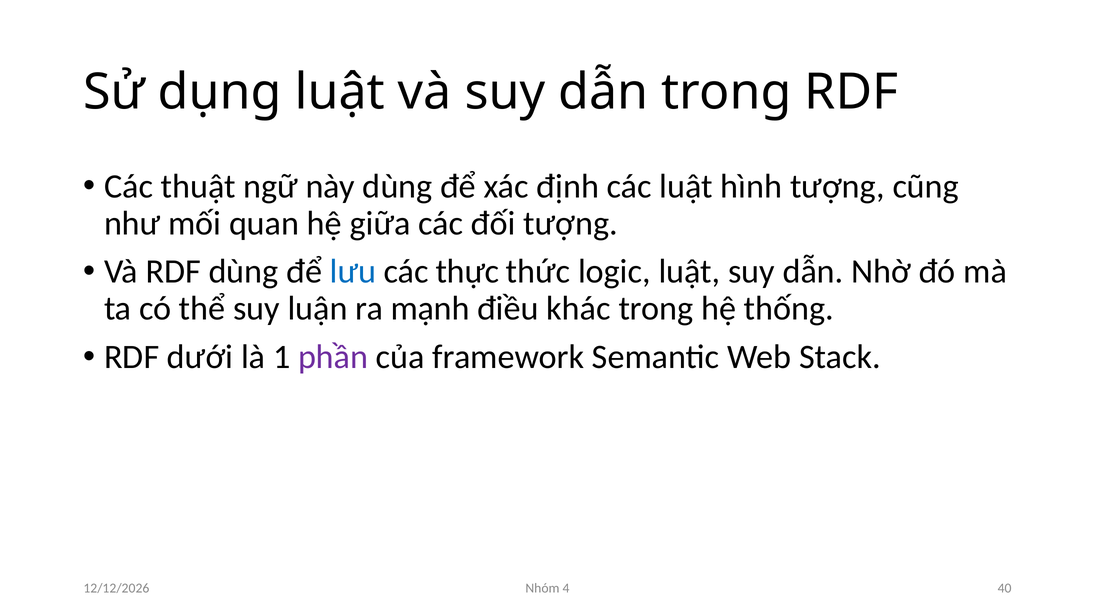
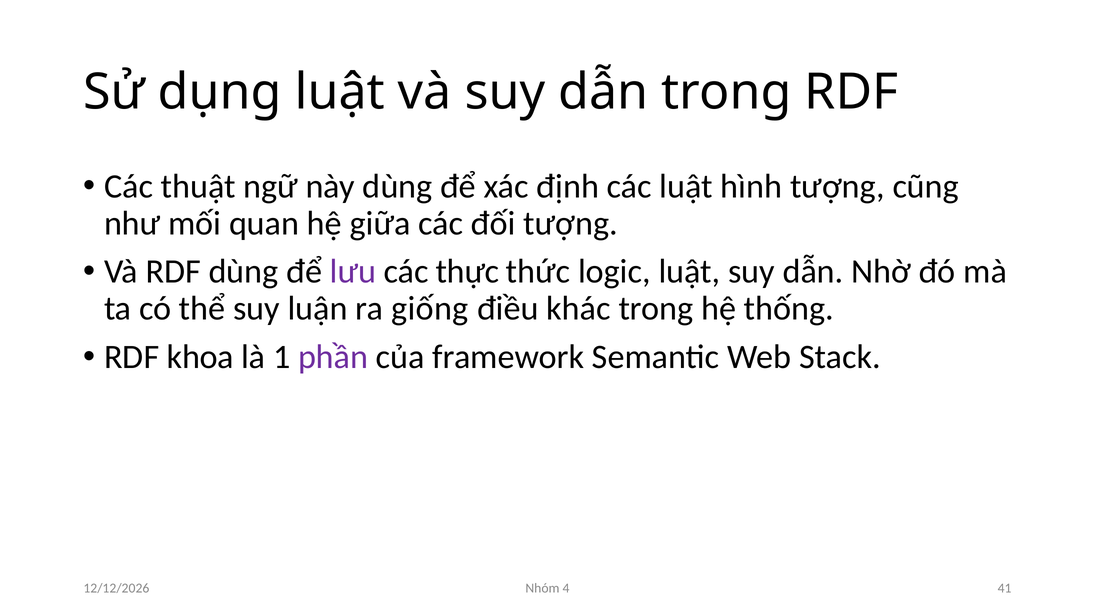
lưu colour: blue -> purple (353, 272)
mạnh: mạnh -> giống (430, 309)
dưới: dưới -> khoa (200, 357)
40: 40 -> 41 (1005, 588)
